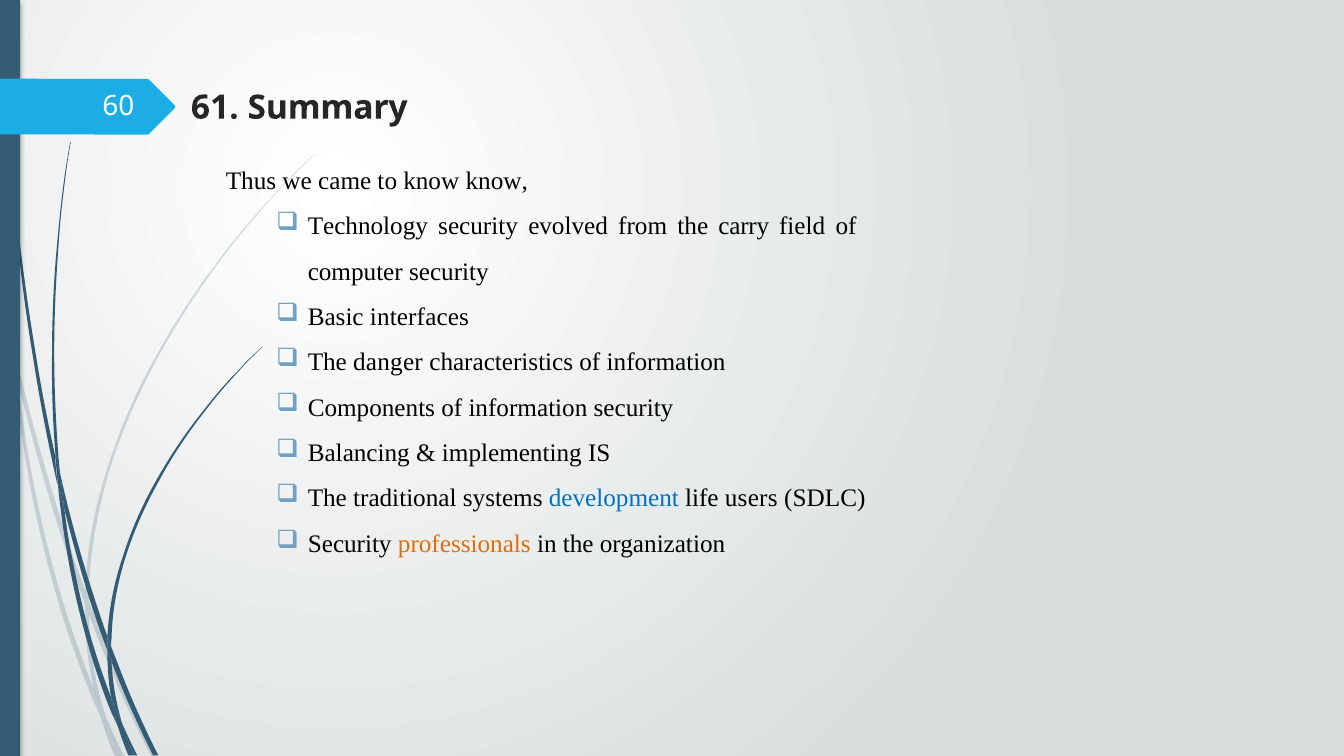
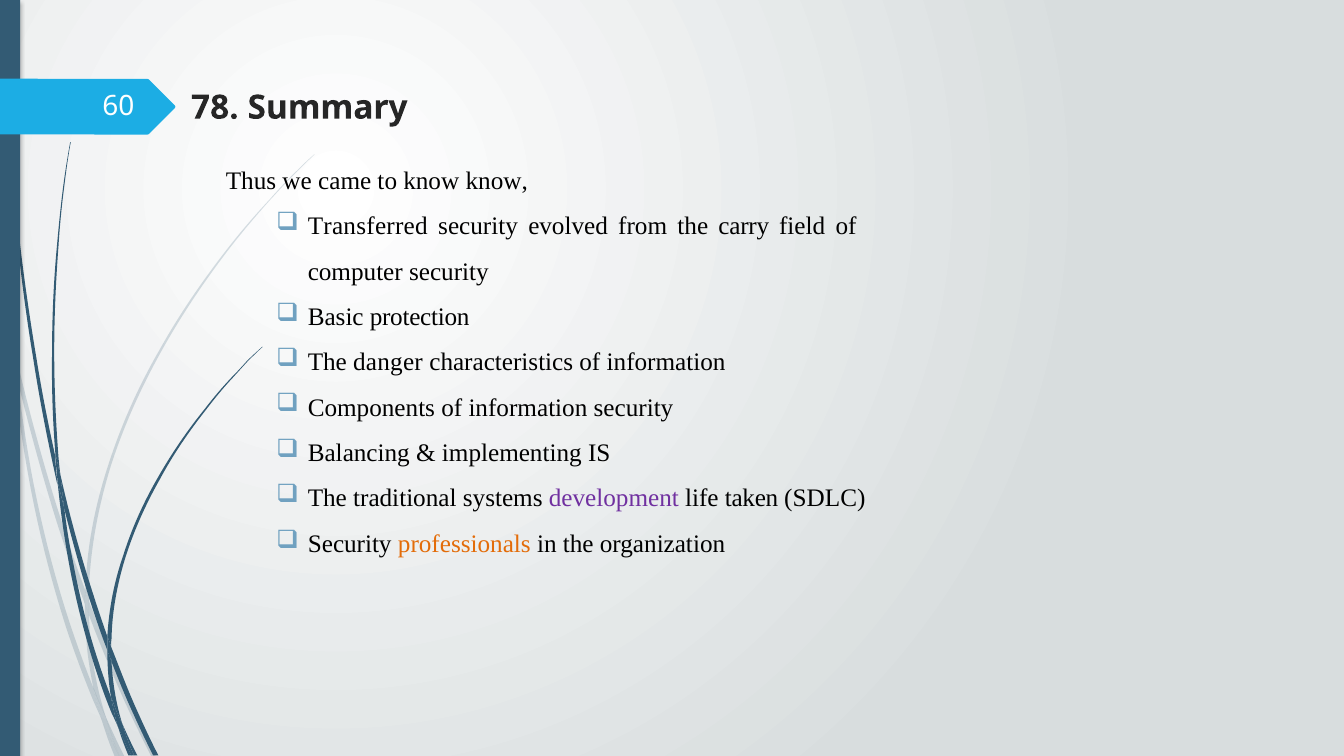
61: 61 -> 78 (215, 108)
Technology: Technology -> Transferred (368, 226)
interfaces: interfaces -> protection (420, 317)
development colour: blue -> purple (614, 498)
users: users -> taken (752, 498)
